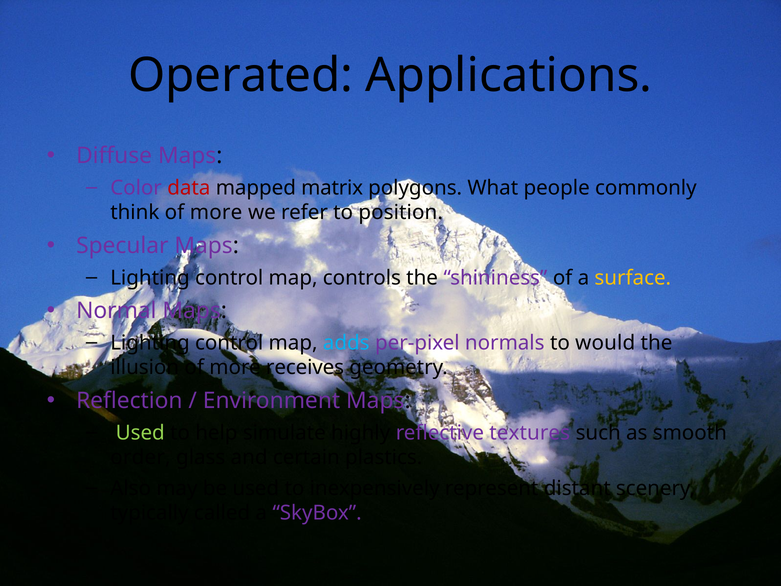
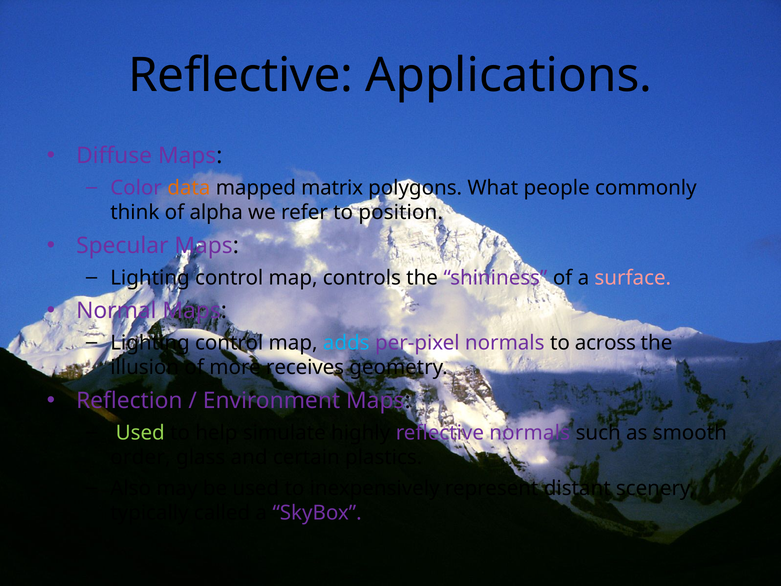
Operated: Operated -> Reflective (241, 76)
data colour: red -> orange (189, 188)
think of more: more -> alpha (216, 213)
surface colour: yellow -> pink (633, 278)
would: would -> across (605, 343)
reflective textures: textures -> normals (530, 433)
